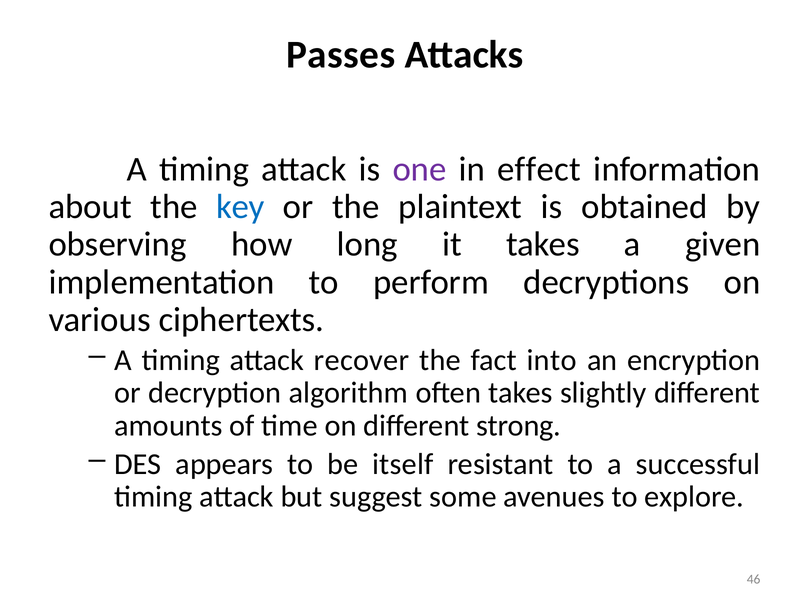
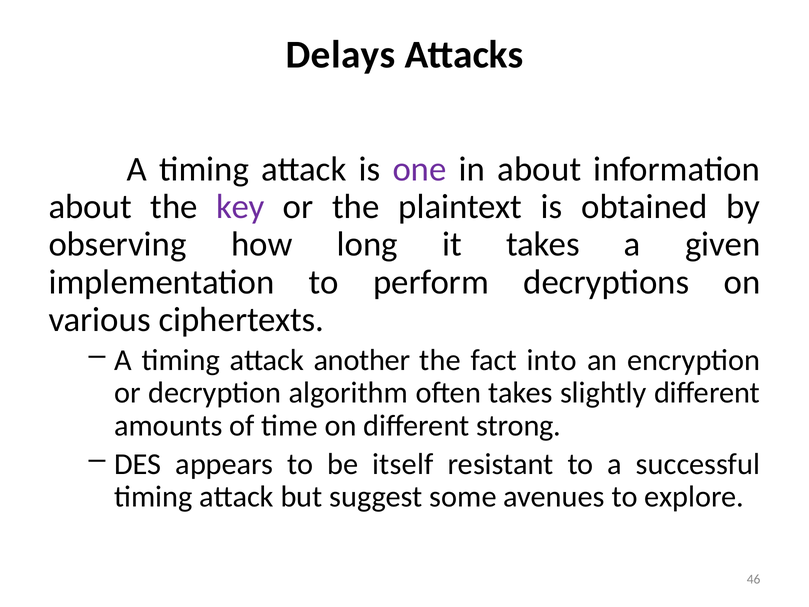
Passes: Passes -> Delays (341, 55)
in effect: effect -> about (539, 169)
key colour: blue -> purple (241, 207)
recover: recover -> another (362, 360)
